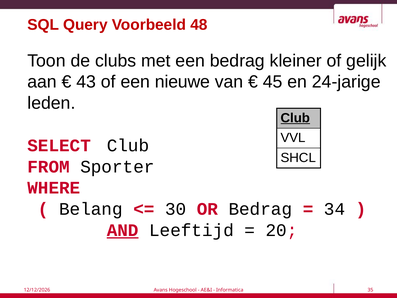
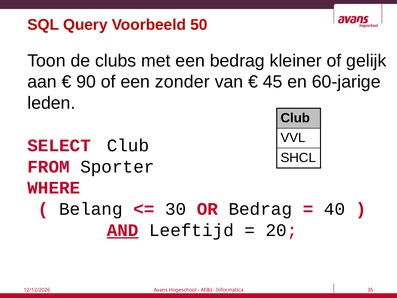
48: 48 -> 50 (199, 25)
43: 43 -> 90 (86, 82)
nieuwe: nieuwe -> zonder (182, 82)
24-jarige: 24-jarige -> 60-jarige (346, 82)
Club underline: present -> none (295, 118)
34: 34 -> 40 (335, 209)
